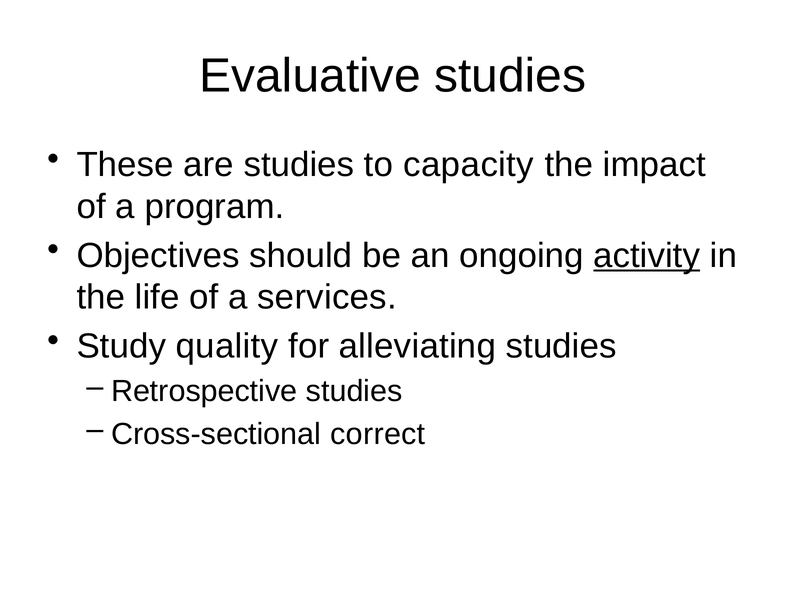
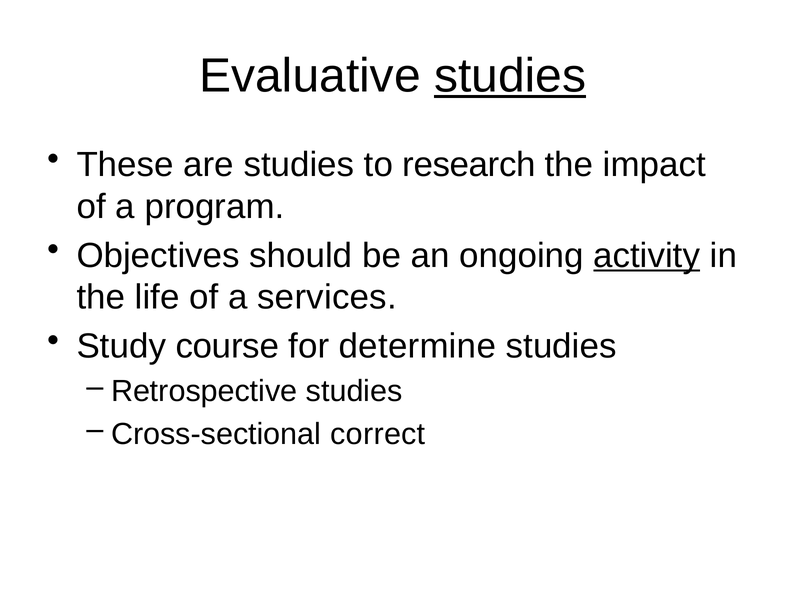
studies underline: none -> present (510, 76)
capacity: capacity -> research (469, 165)
quality: quality -> course (227, 347)
alleviating: alleviating -> determine (417, 347)
